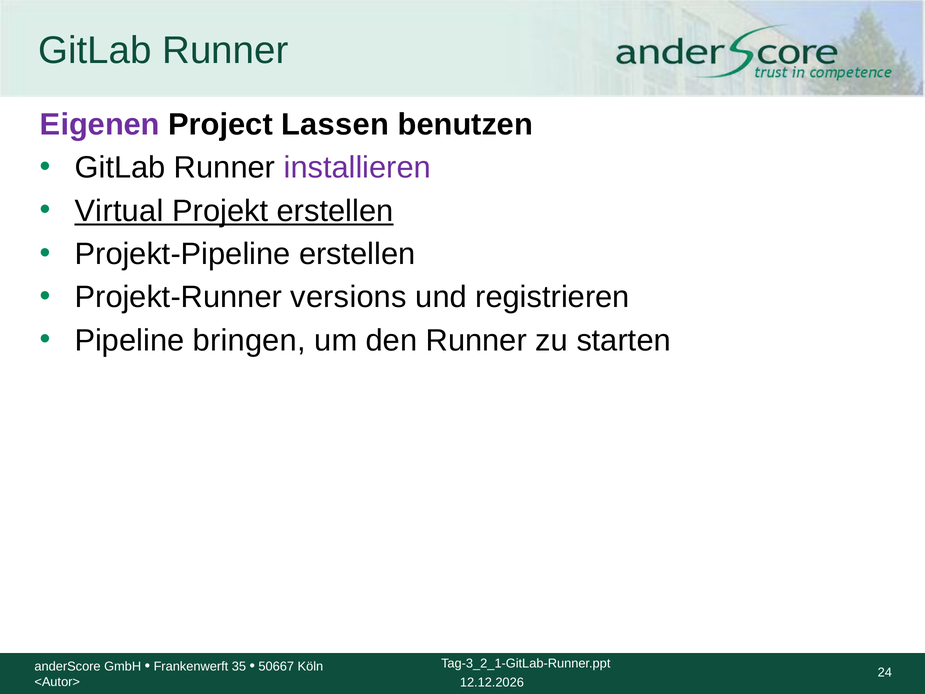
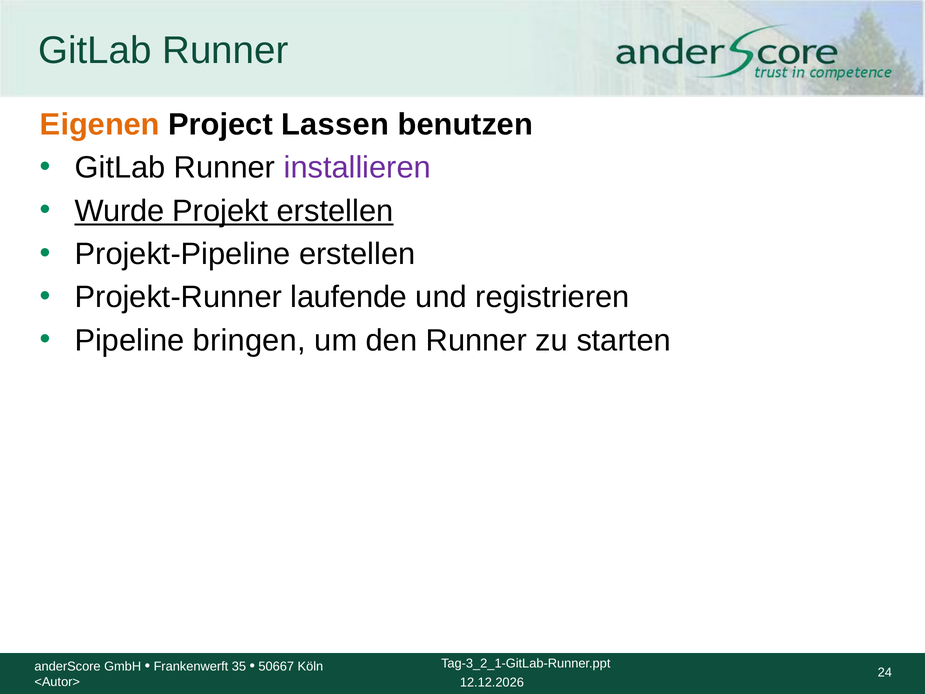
Eigenen colour: purple -> orange (100, 125)
Virtual: Virtual -> Wurde (119, 211)
versions: versions -> laufende (349, 297)
